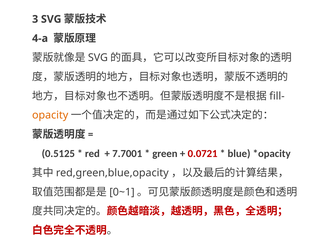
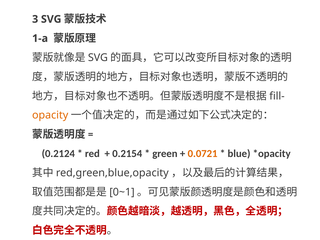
4-a: 4-a -> 1-a (40, 38)
0.5125: 0.5125 -> 0.2124 (58, 154)
7.7001: 7.7001 -> 0.2154 (127, 154)
0.0721 colour: red -> orange (203, 154)
